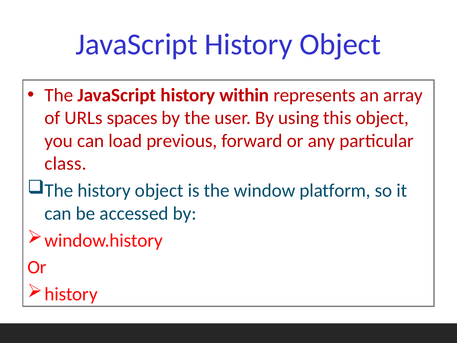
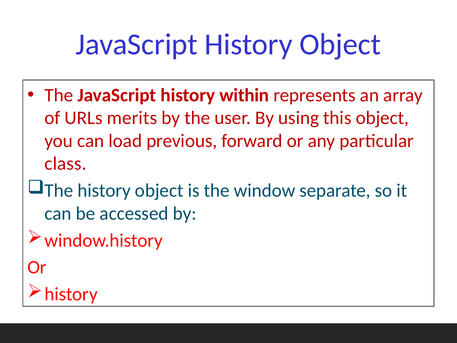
spaces: spaces -> merits (132, 118)
platform: platform -> separate (335, 190)
